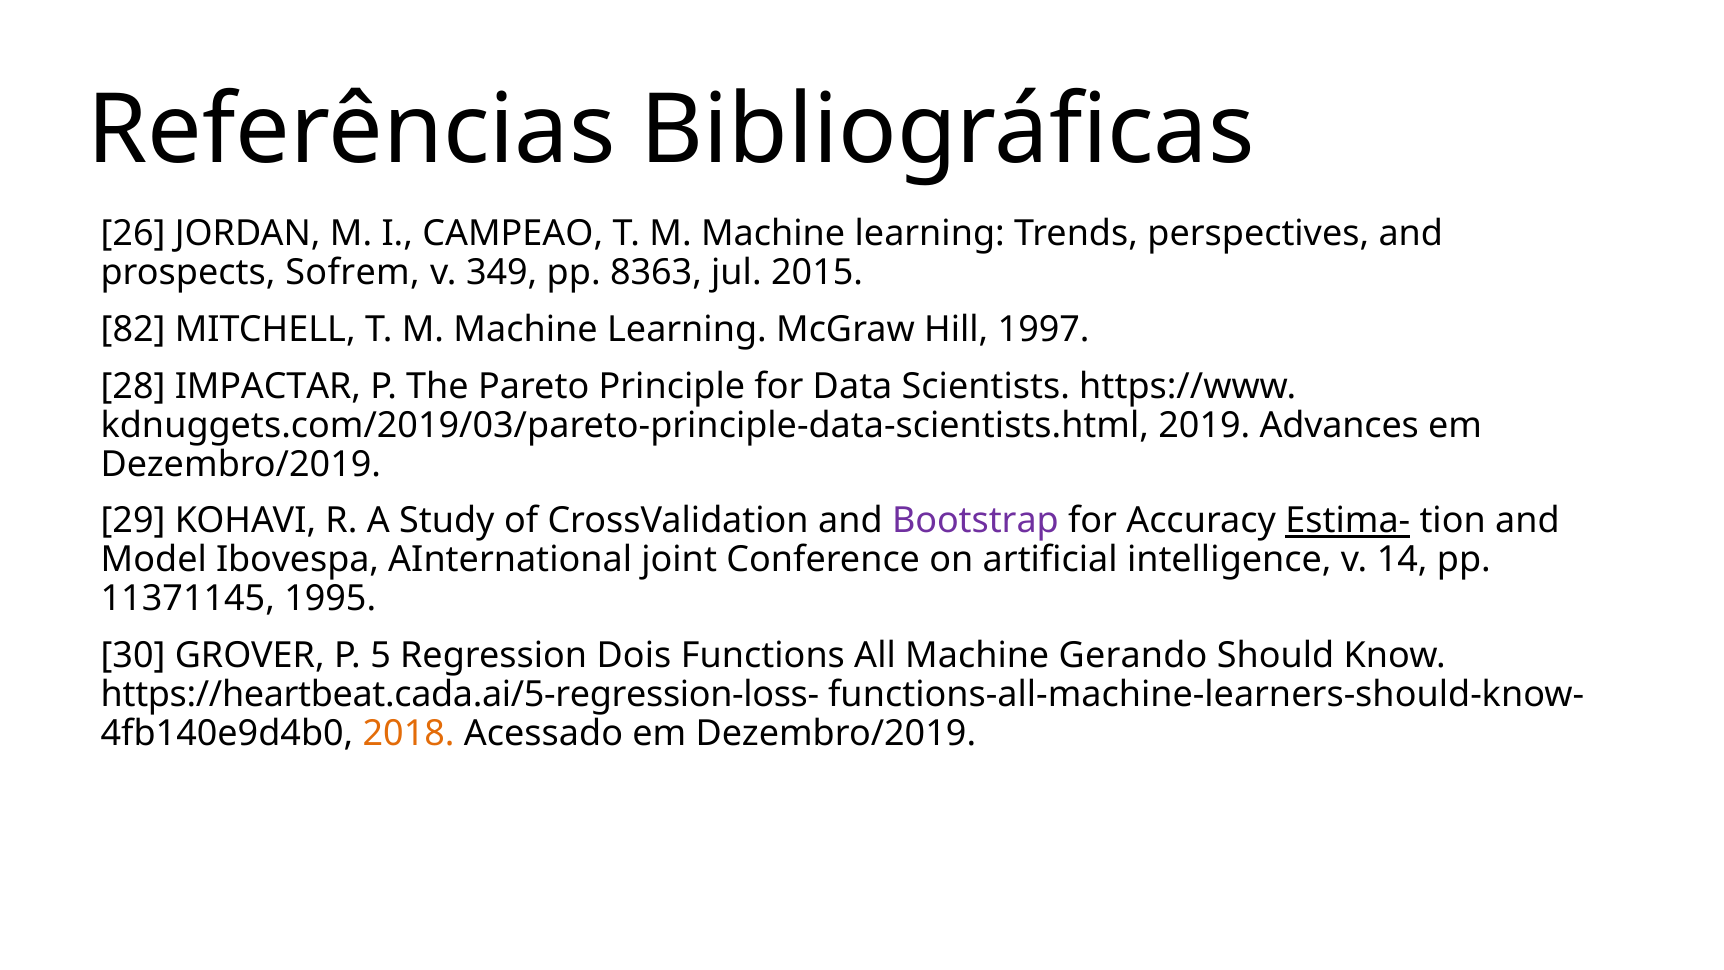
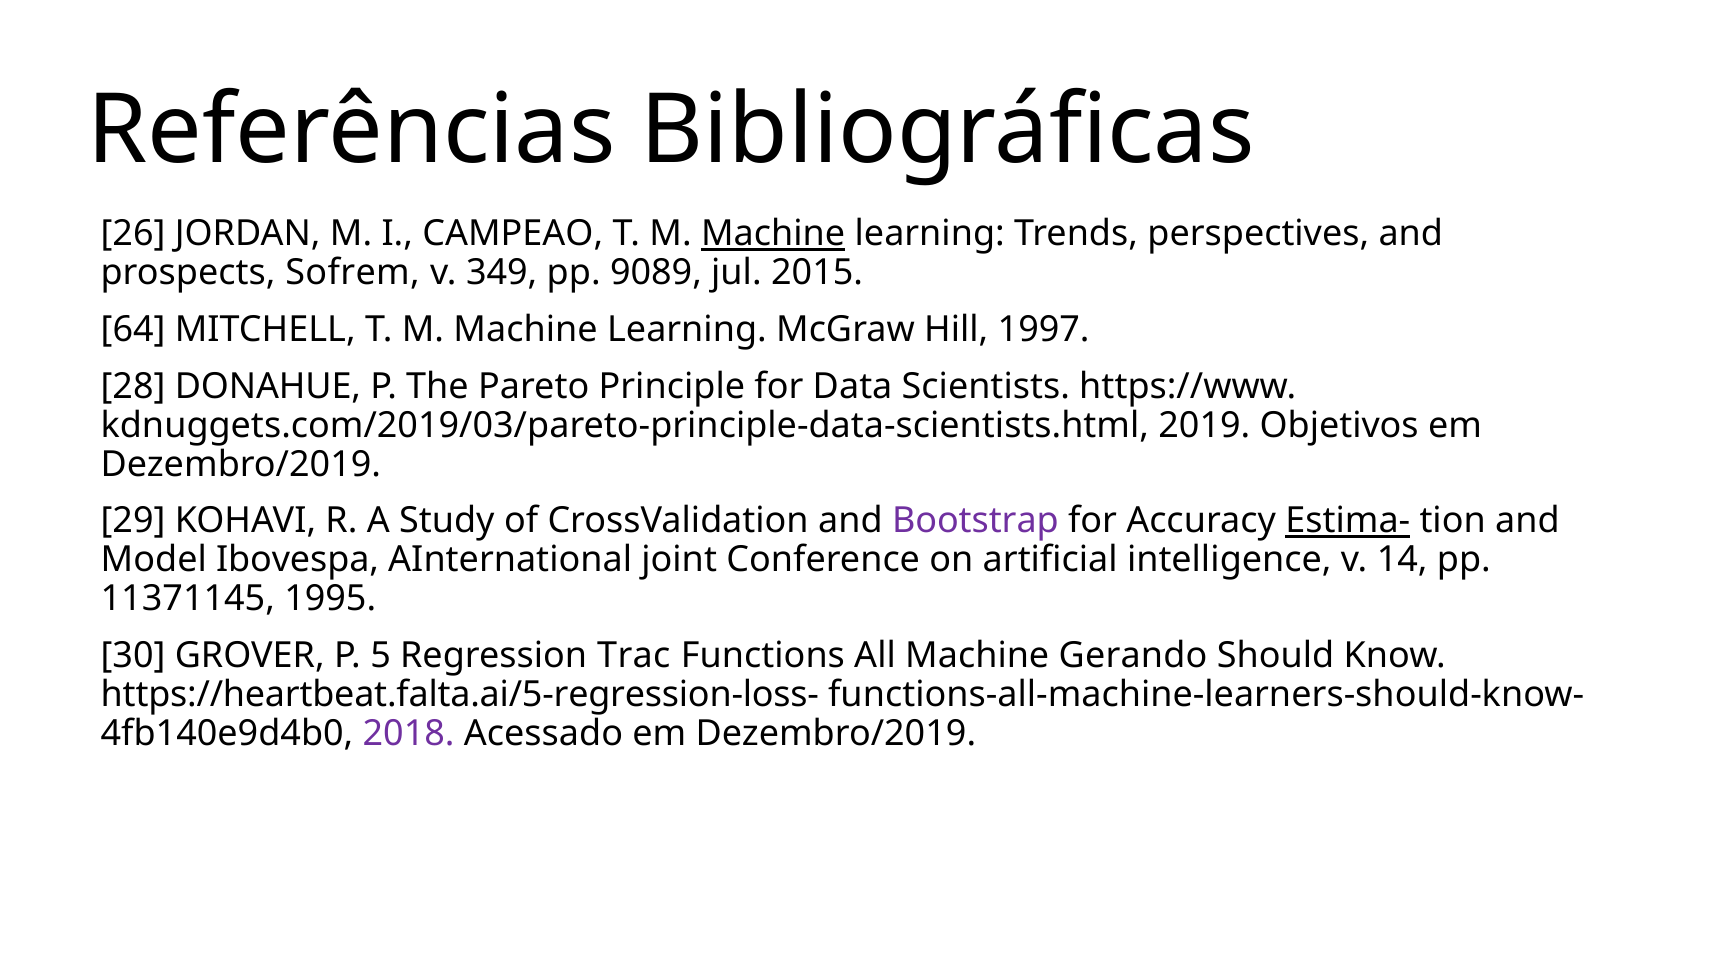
Machine underline: none -> present (773, 234)
8363: 8363 -> 9089 (656, 273)
82: 82 -> 64 (133, 330)
IMPACTAR: IMPACTAR -> DONAHUE (268, 386)
Advances: Advances -> Objetivos (1339, 425)
Dois: Dois -> Trac (634, 655)
https://heartbeat.cada.ai/5-regression-loss-: https://heartbeat.cada.ai/5-regression-loss- -> https://heartbeat.falta.ai/5-regression-loss- (460, 694)
2018 colour: orange -> purple (409, 733)
